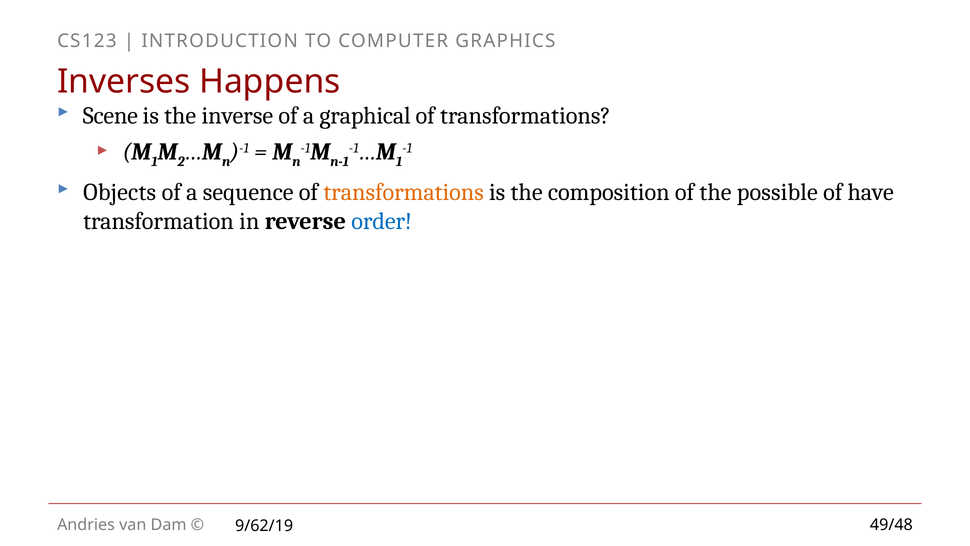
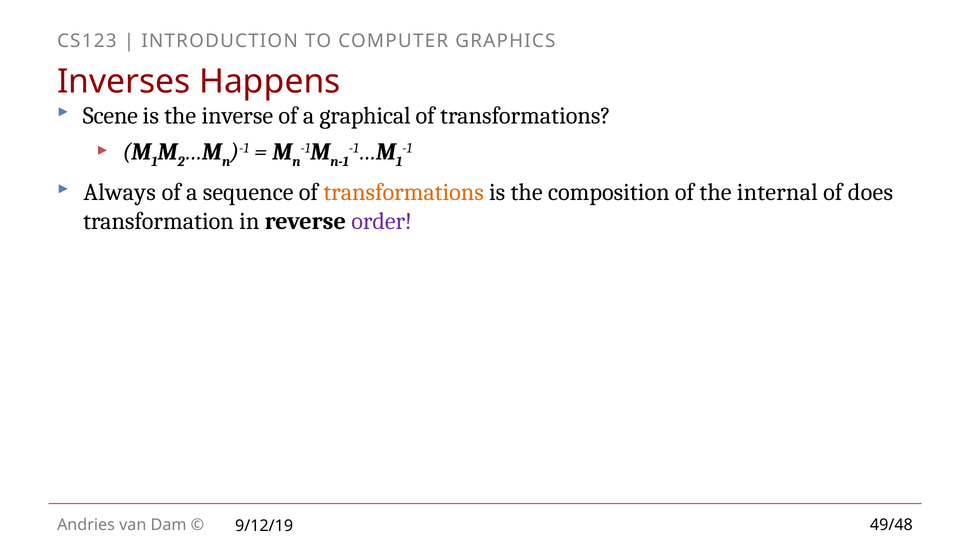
Objects: Objects -> Always (120, 192)
possible: possible -> internal (777, 192)
have: have -> does (870, 192)
order colour: blue -> purple (382, 221)
9/62/19: 9/62/19 -> 9/12/19 (264, 526)
